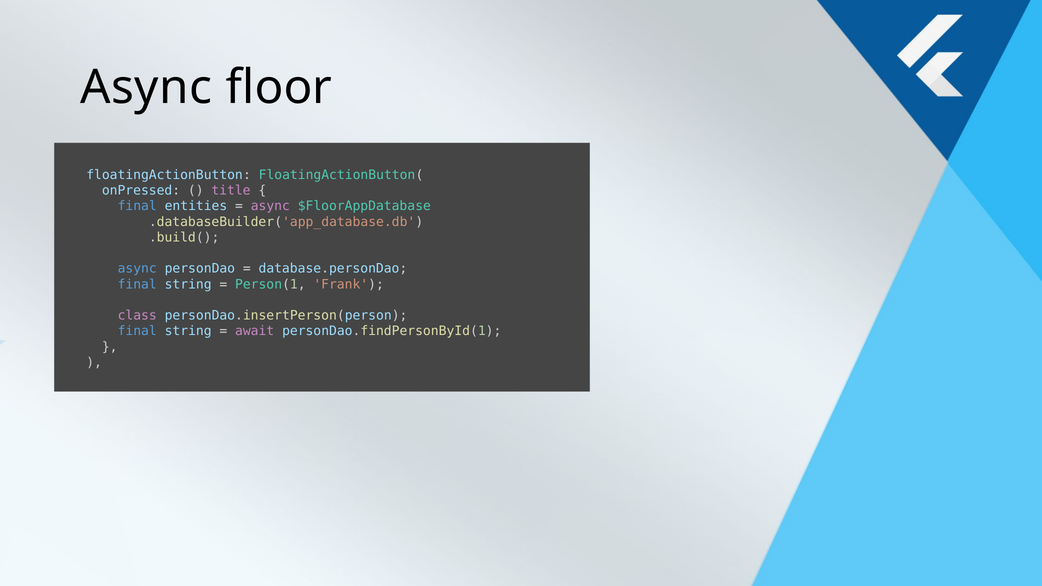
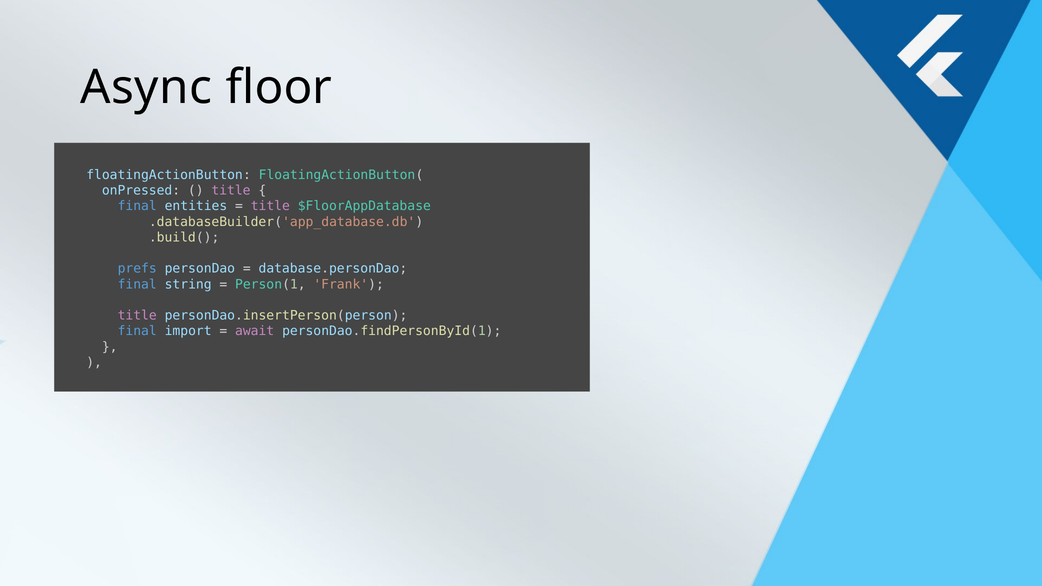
async: async -> title (270, 206)
async: async -> prefs (137, 269)
class: class -> title (137, 316)
string: string -> import (188, 331)
